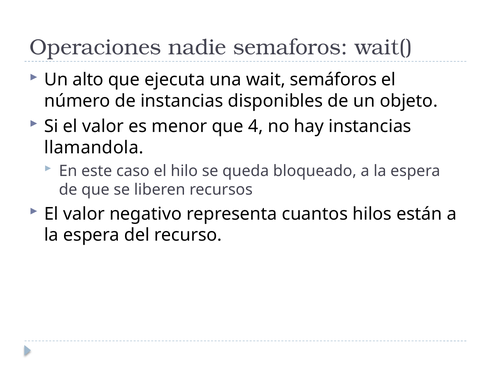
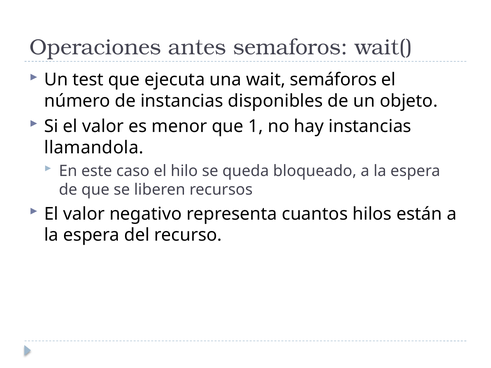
nadie: nadie -> antes (197, 47)
alto: alto -> test (88, 80)
4: 4 -> 1 (256, 126)
